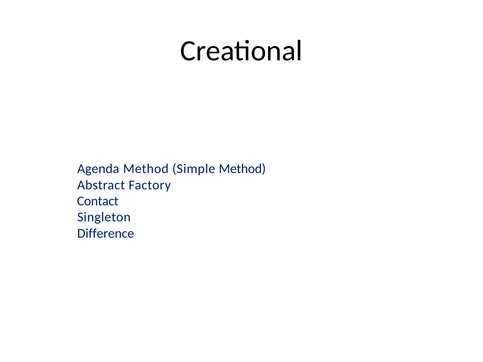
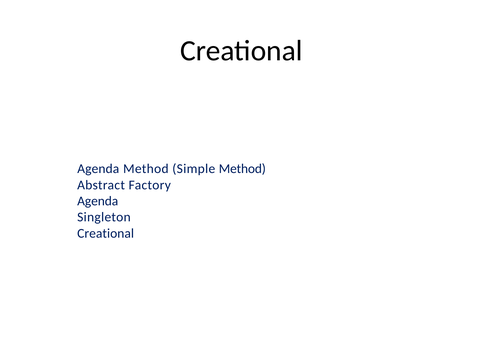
Contact: Contact -> Agenda (98, 201)
Difference: Difference -> Creational (106, 233)
